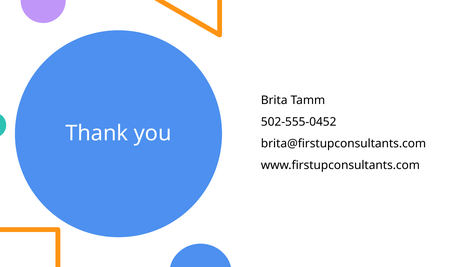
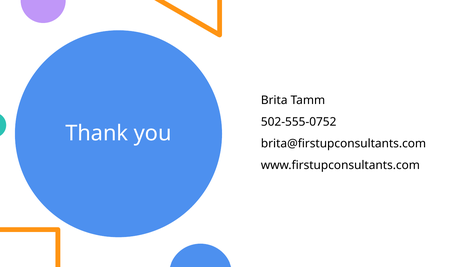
502-555-0452: 502-555-0452 -> 502-555-0752 (299, 122)
